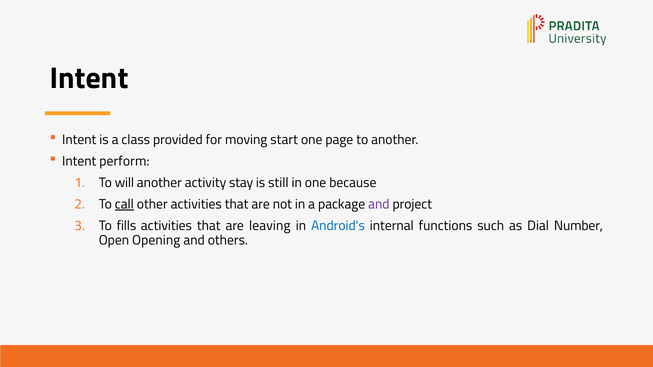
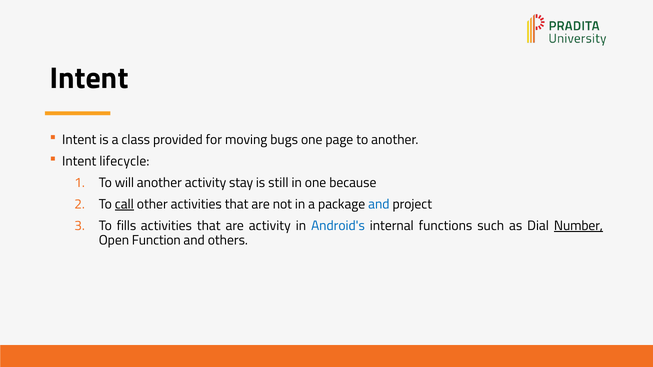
start: start -> bugs (284, 140)
perform: perform -> lifecycle (124, 161)
and colour: purple -> blue (379, 204)
are leaving: leaving -> activity (270, 226)
Number underline: none -> present (578, 226)
Opening: Opening -> Function (156, 241)
